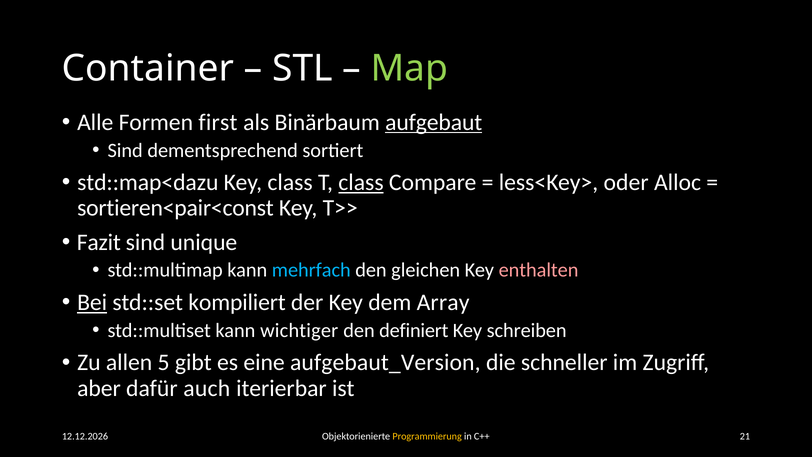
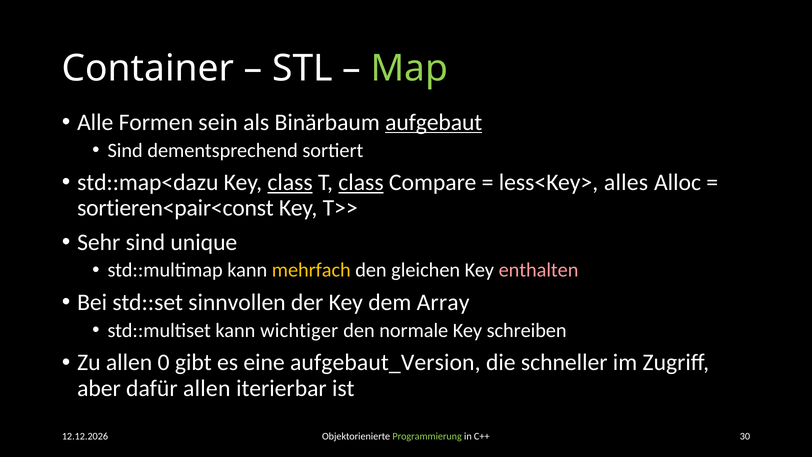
first: first -> sein (218, 122)
class underline: none -> present (290, 182)
oder: oder -> alles (626, 182)
Fazit: Fazit -> Sehr (99, 242)
mehrfach colour: light blue -> yellow (311, 270)
Bei underline: present -> none (92, 302)
kompiliert: kompiliert -> sinnvollen (237, 302)
definiert: definiert -> normale (414, 330)
5: 5 -> 0 (164, 362)
dafür auch: auch -> allen (207, 388)
Programmierung colour: yellow -> light green (427, 436)
21: 21 -> 30 (745, 436)
